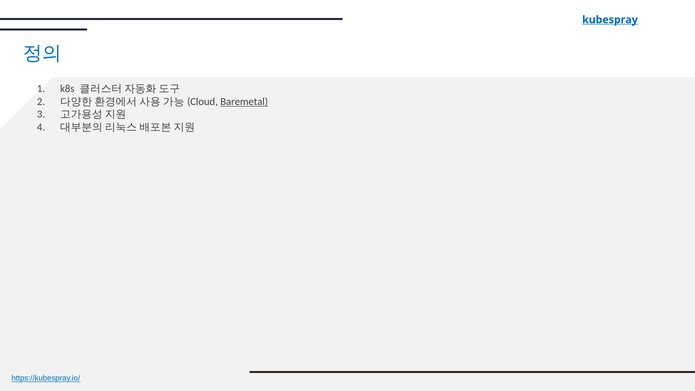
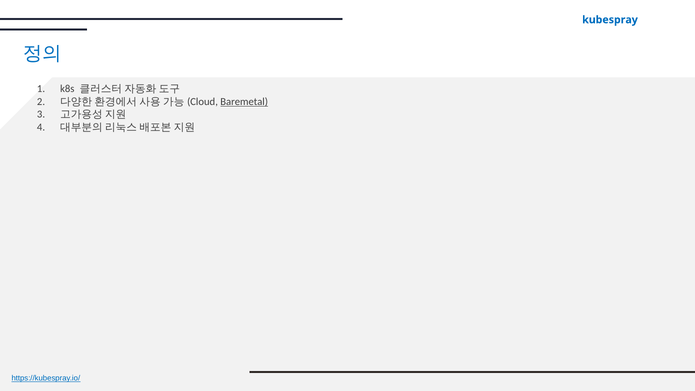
kubespray underline: present -> none (610, 20)
